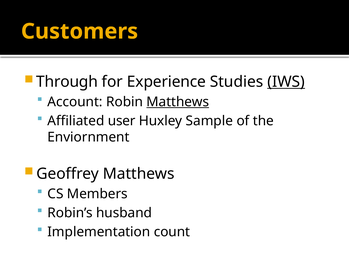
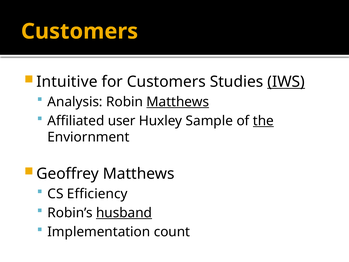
Through: Through -> Intuitive (67, 82)
for Experience: Experience -> Customers (166, 82)
Account: Account -> Analysis (75, 102)
the underline: none -> present (263, 121)
Members: Members -> Efficiency (97, 194)
husband underline: none -> present (124, 213)
